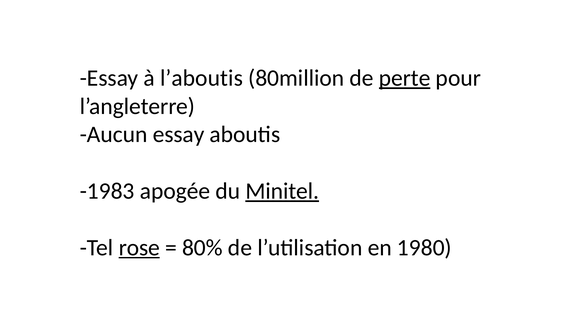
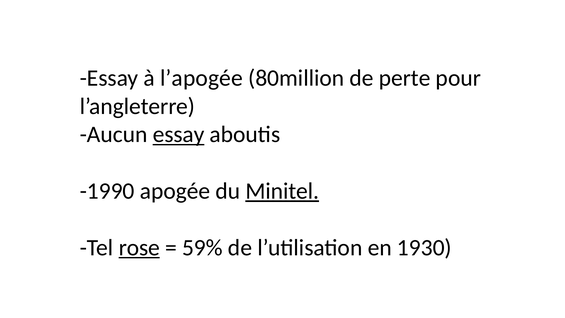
l’aboutis: l’aboutis -> l’apogée (201, 78)
perte underline: present -> none (405, 78)
essay underline: none -> present (179, 134)
-1983: -1983 -> -1990 (107, 191)
80%: 80% -> 59% (202, 247)
1980: 1980 -> 1930 (424, 247)
